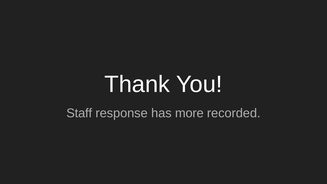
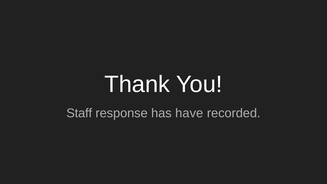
more: more -> have (189, 113)
